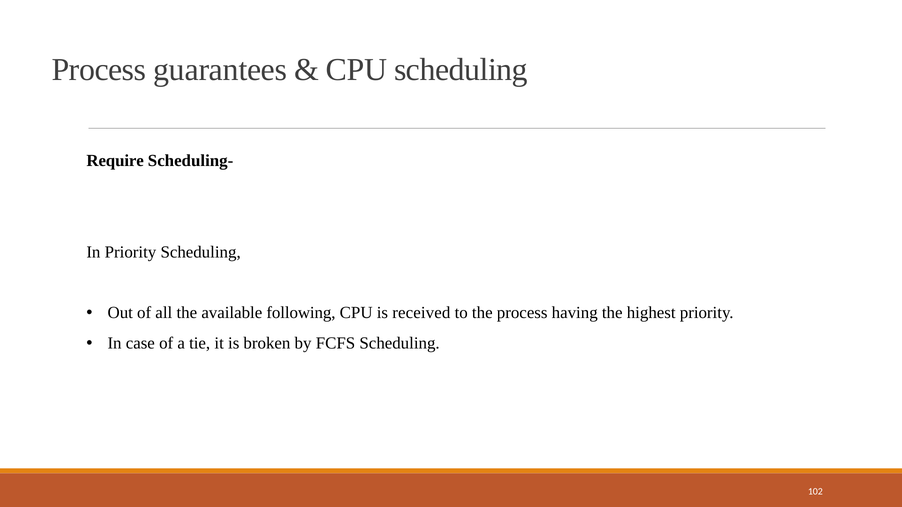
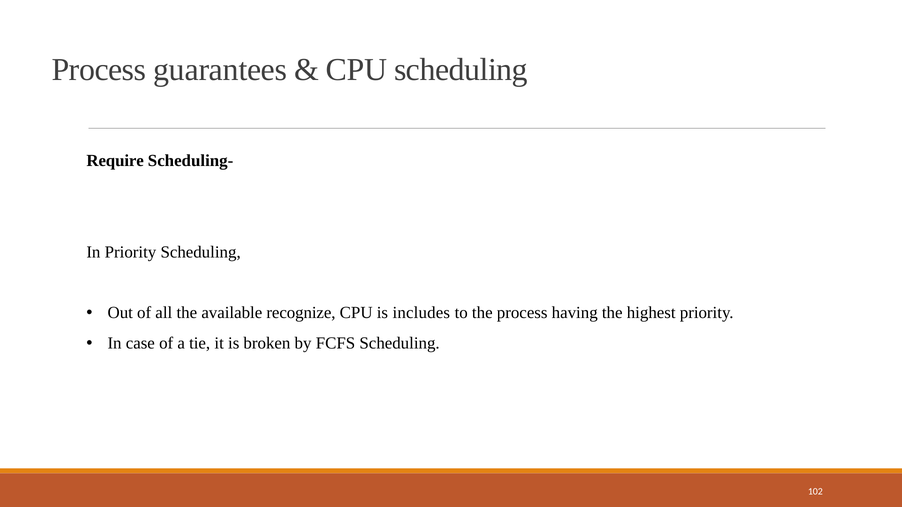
following: following -> recognize (301, 313)
received: received -> includes (421, 313)
